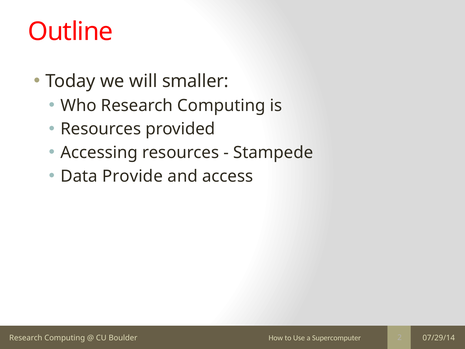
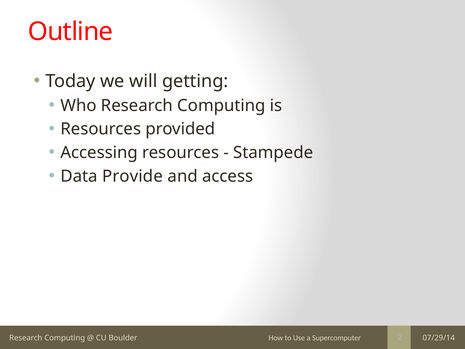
smaller: smaller -> getting (195, 81)
